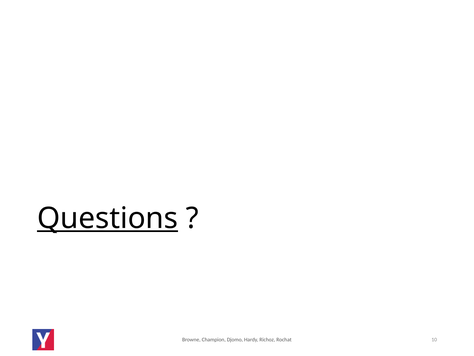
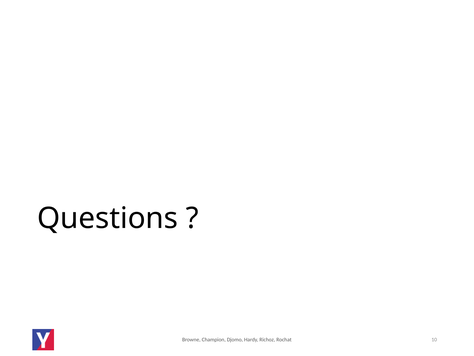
Questions underline: present -> none (108, 218)
